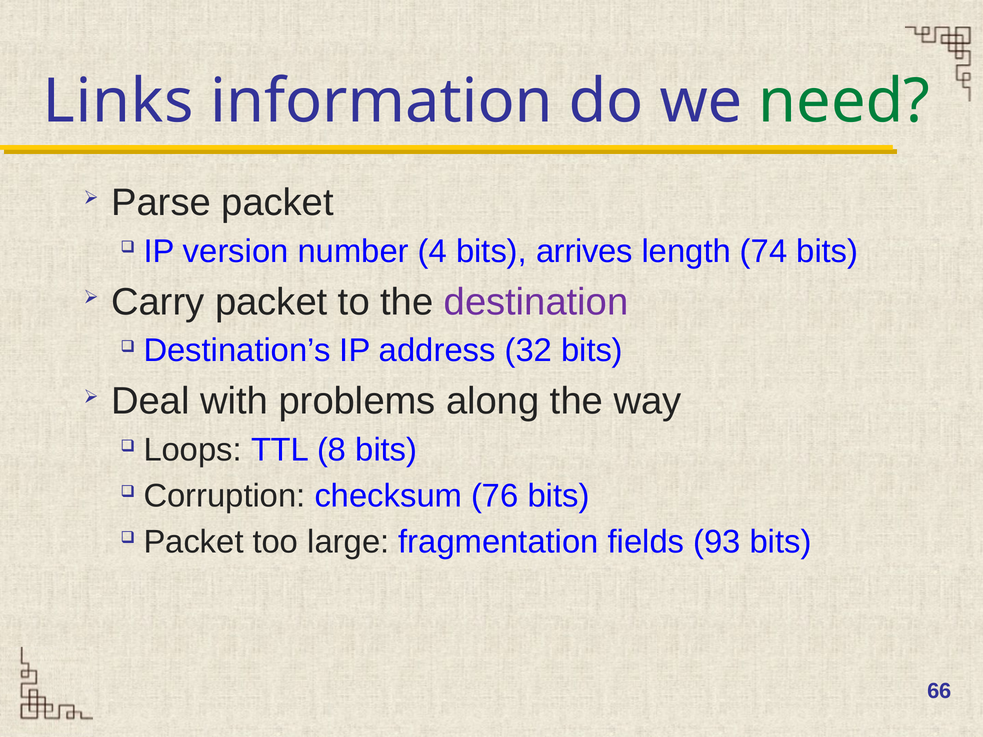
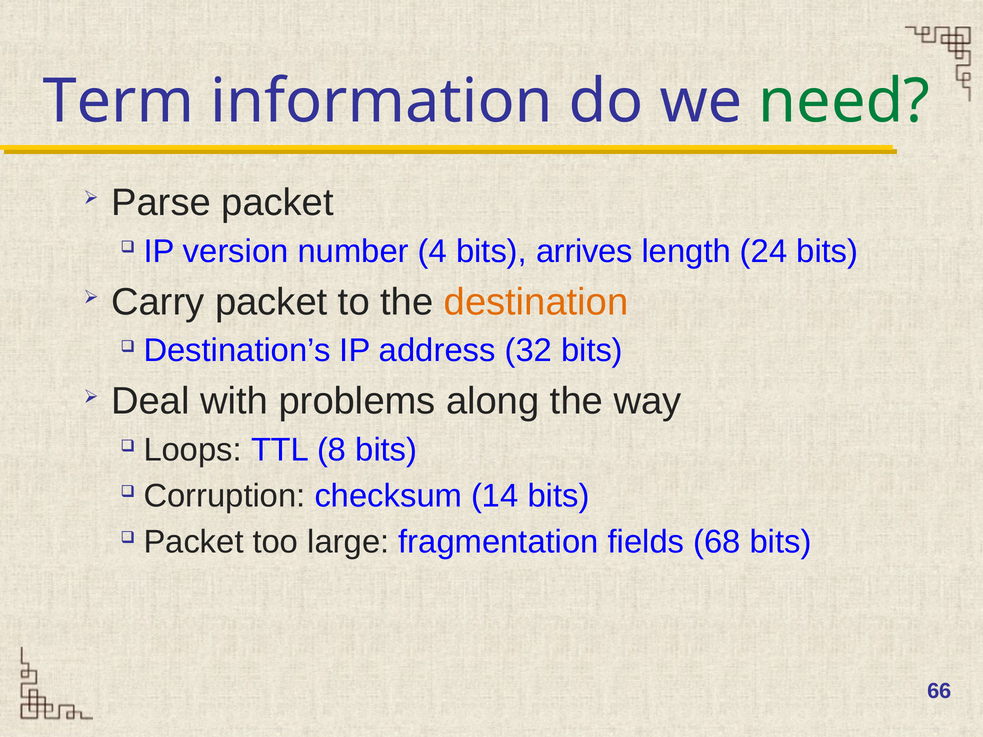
Links: Links -> Term (119, 102)
74: 74 -> 24 (764, 251)
destination colour: purple -> orange (536, 302)
76: 76 -> 14 (495, 496)
93: 93 -> 68 (717, 542)
